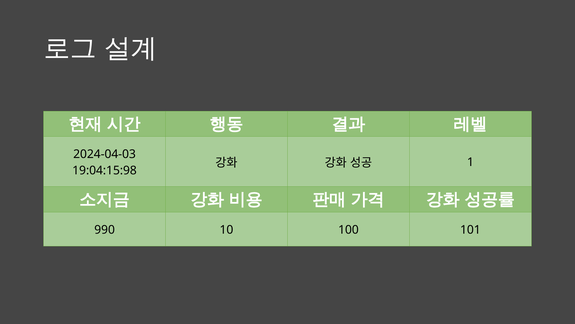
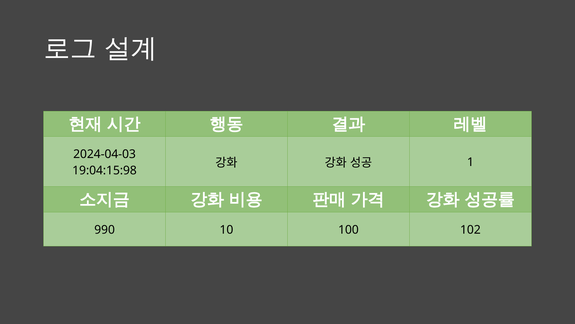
101: 101 -> 102 (470, 229)
